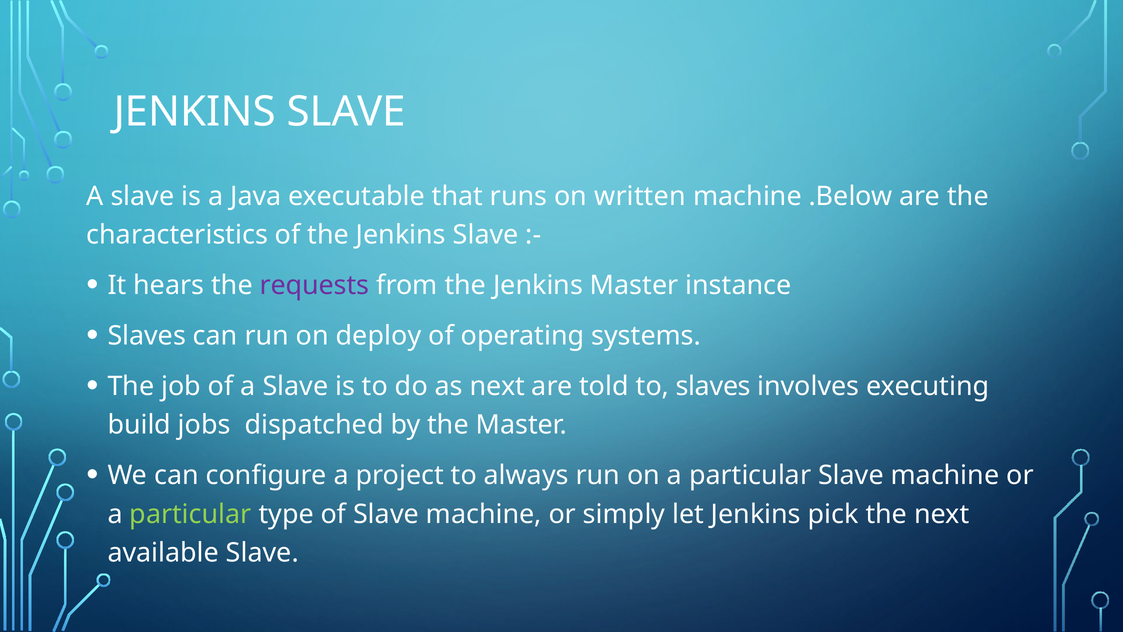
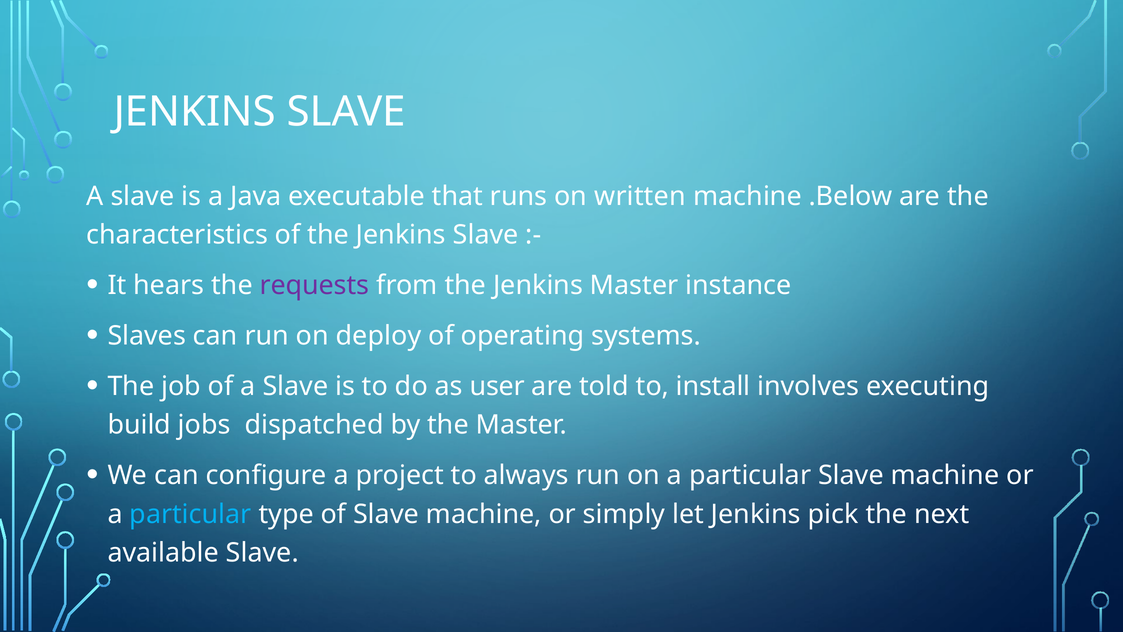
as next: next -> user (497, 386)
to slaves: slaves -> install (713, 386)
particular colour: light green -> light blue (191, 514)
